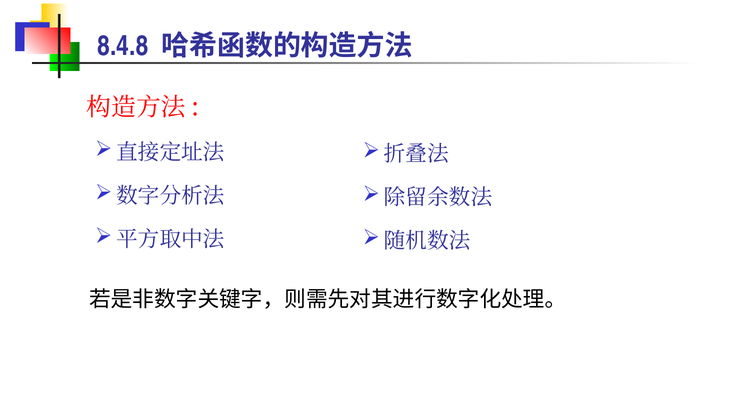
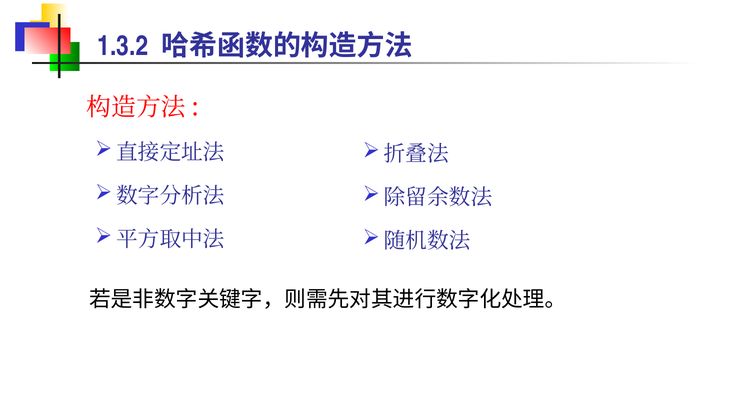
8.4.8: 8.4.8 -> 1.3.2 (123, 46)
